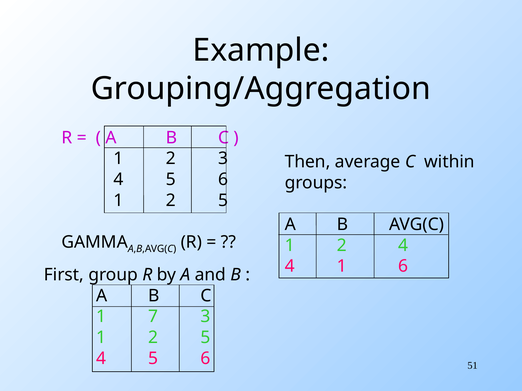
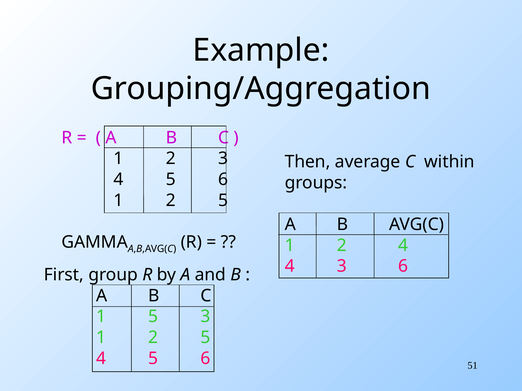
4 1: 1 -> 3 (342, 267)
1 7: 7 -> 5 (153, 317)
